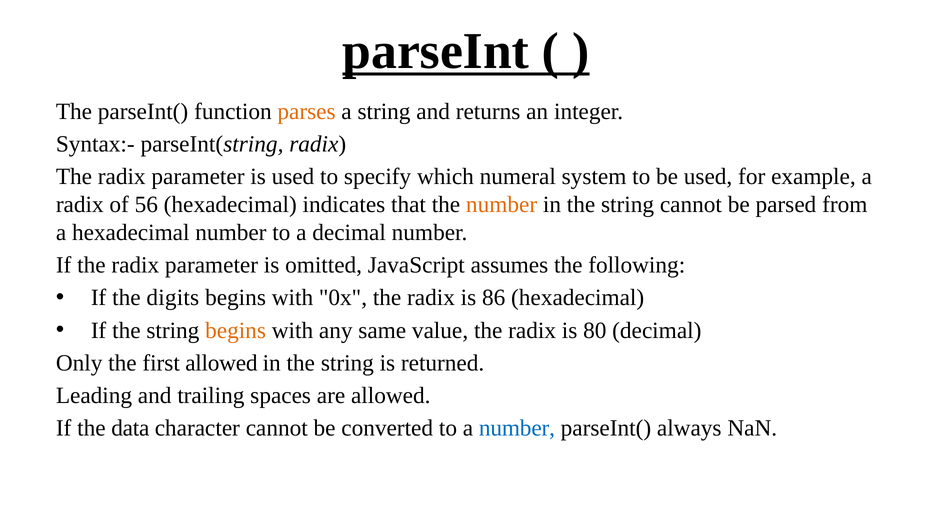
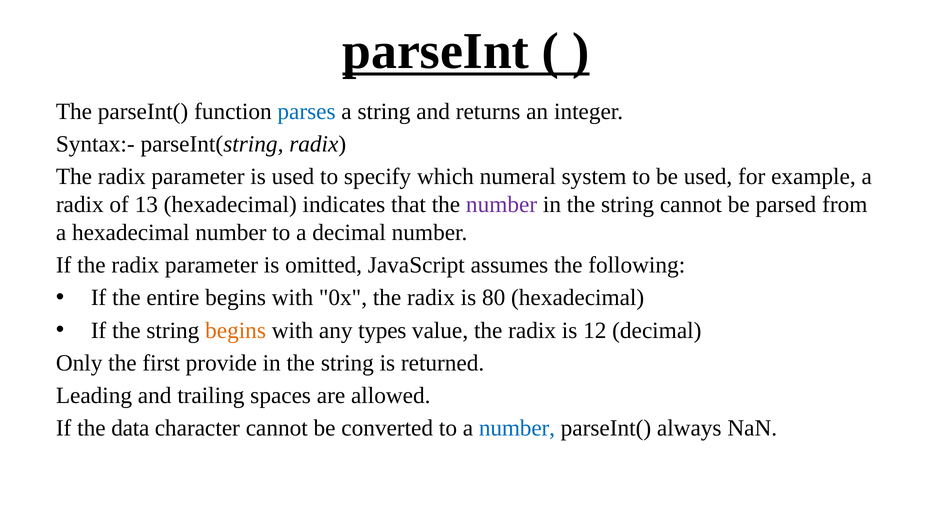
parses colour: orange -> blue (307, 112)
56: 56 -> 13 (146, 205)
number colour: orange -> purple (502, 205)
digits: digits -> entire (173, 298)
86: 86 -> 80 (494, 298)
same: same -> types (382, 331)
80: 80 -> 12 (595, 331)
first allowed: allowed -> provide (221, 363)
